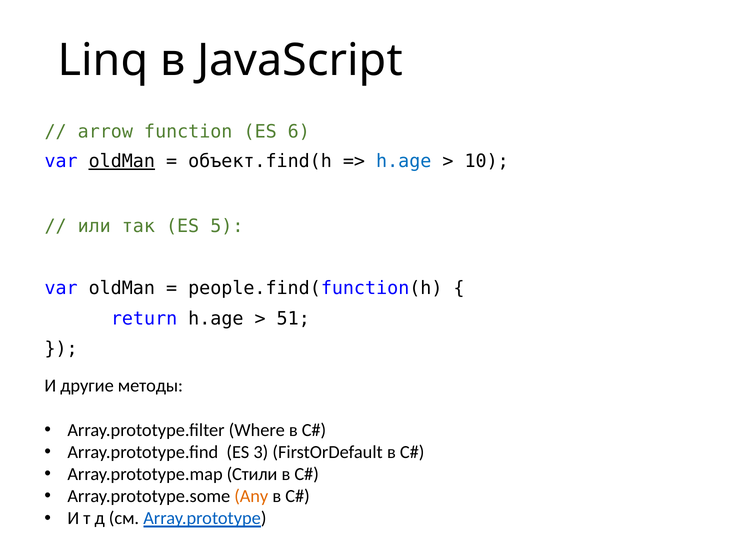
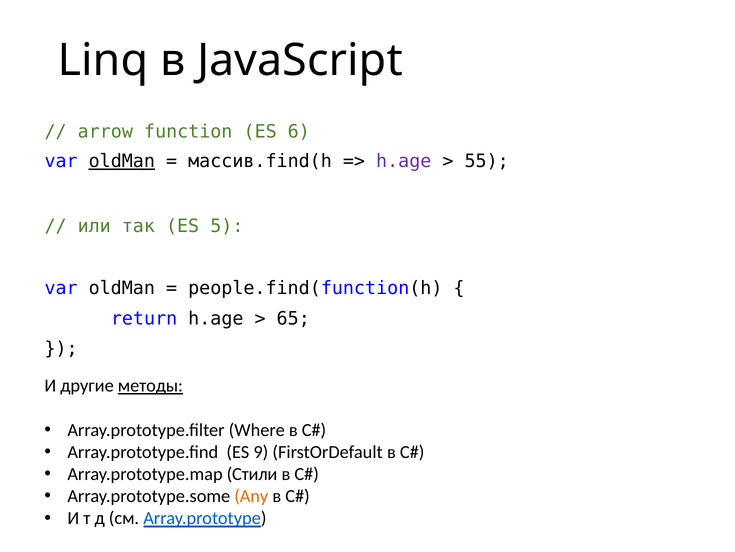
объект.find(h: объект.find(h -> массив.find(h (260, 161)
h.age colour: blue -> purple (404, 161)
10: 10 -> 55 (487, 161)
51: 51 -> 65 (293, 318)
методы underline: none -> present (150, 385)
3: 3 -> 9 (261, 451)
